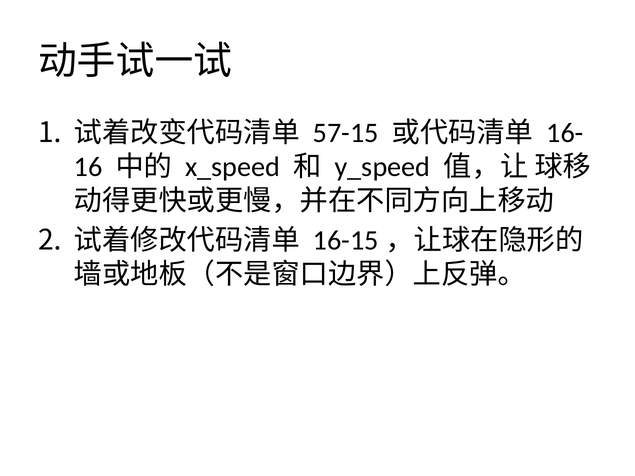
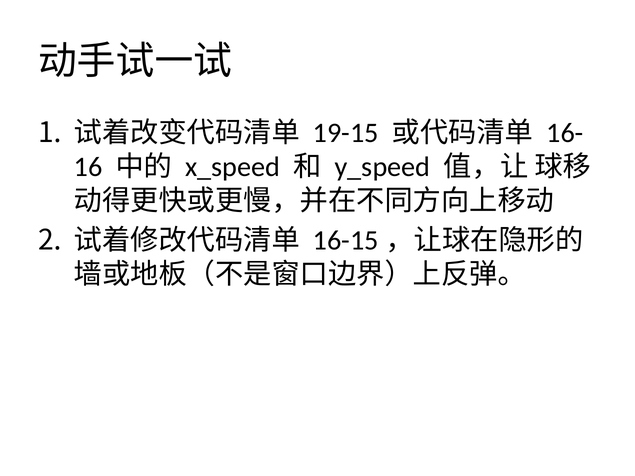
57-15: 57-15 -> 19-15 (346, 133)
